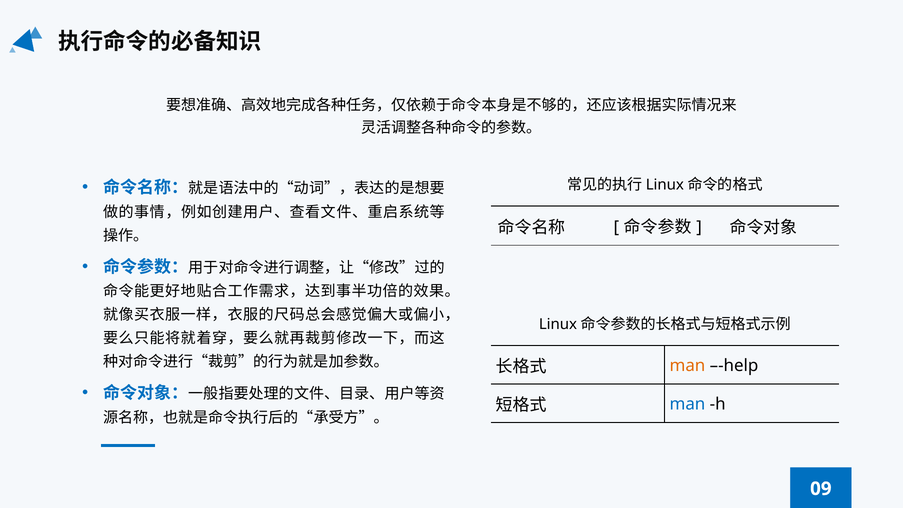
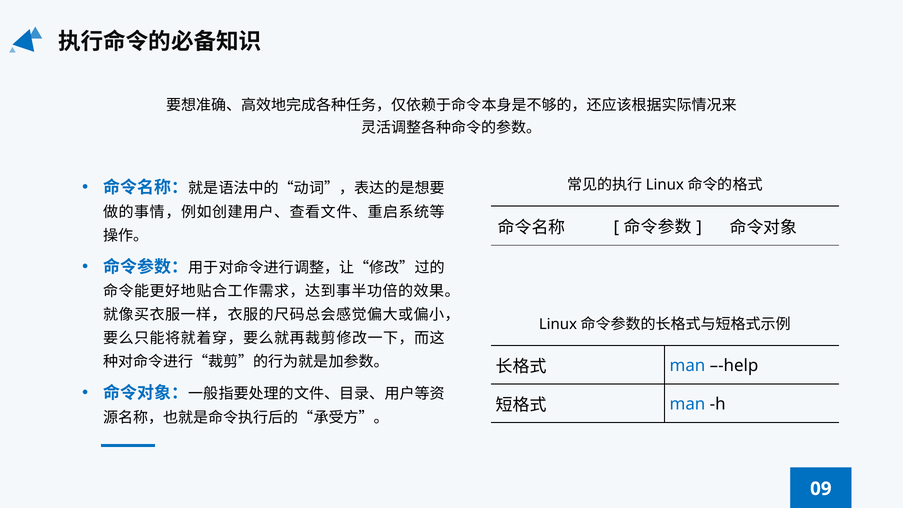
man colour: orange -> blue (687, 366)
